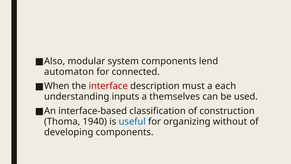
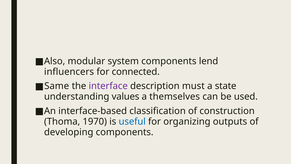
automaton: automaton -> influencers (69, 72)
When: When -> Same (57, 86)
interface colour: red -> purple (108, 86)
each: each -> state (226, 86)
inputs: inputs -> values (126, 96)
1940: 1940 -> 1970 (95, 121)
without: without -> outputs (230, 121)
